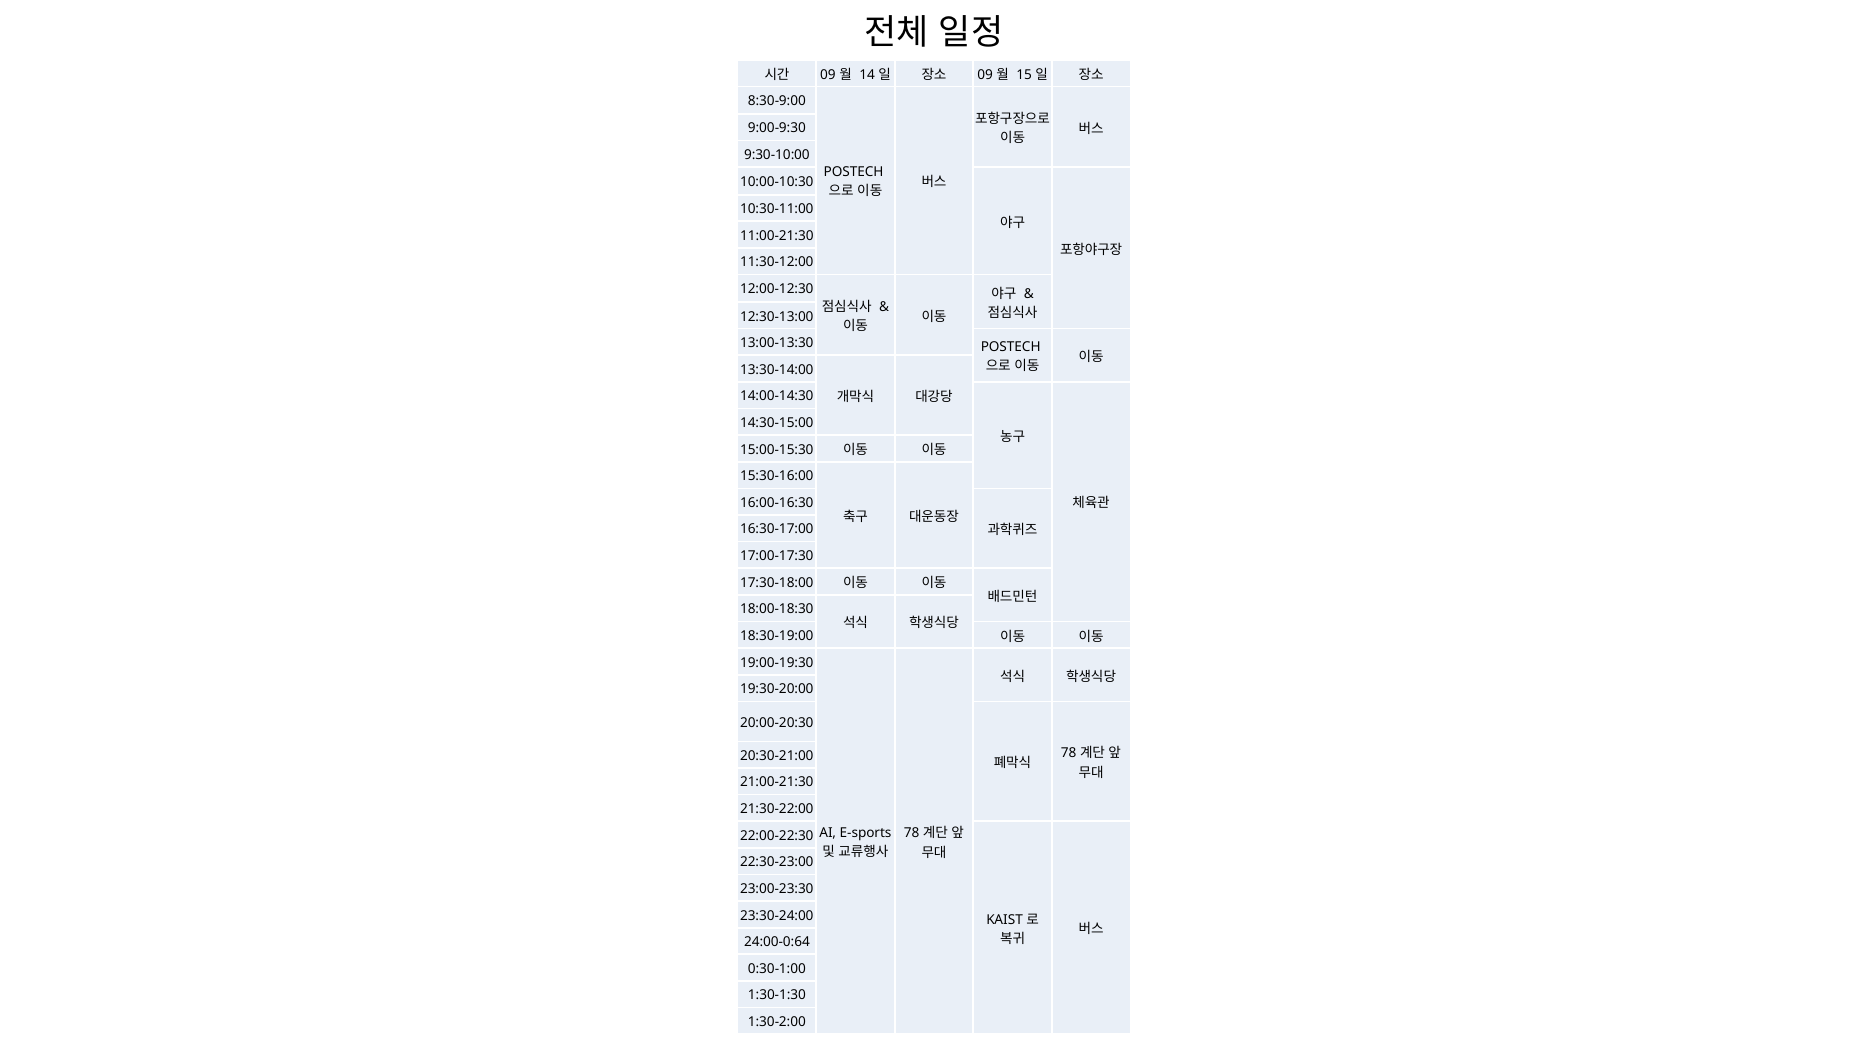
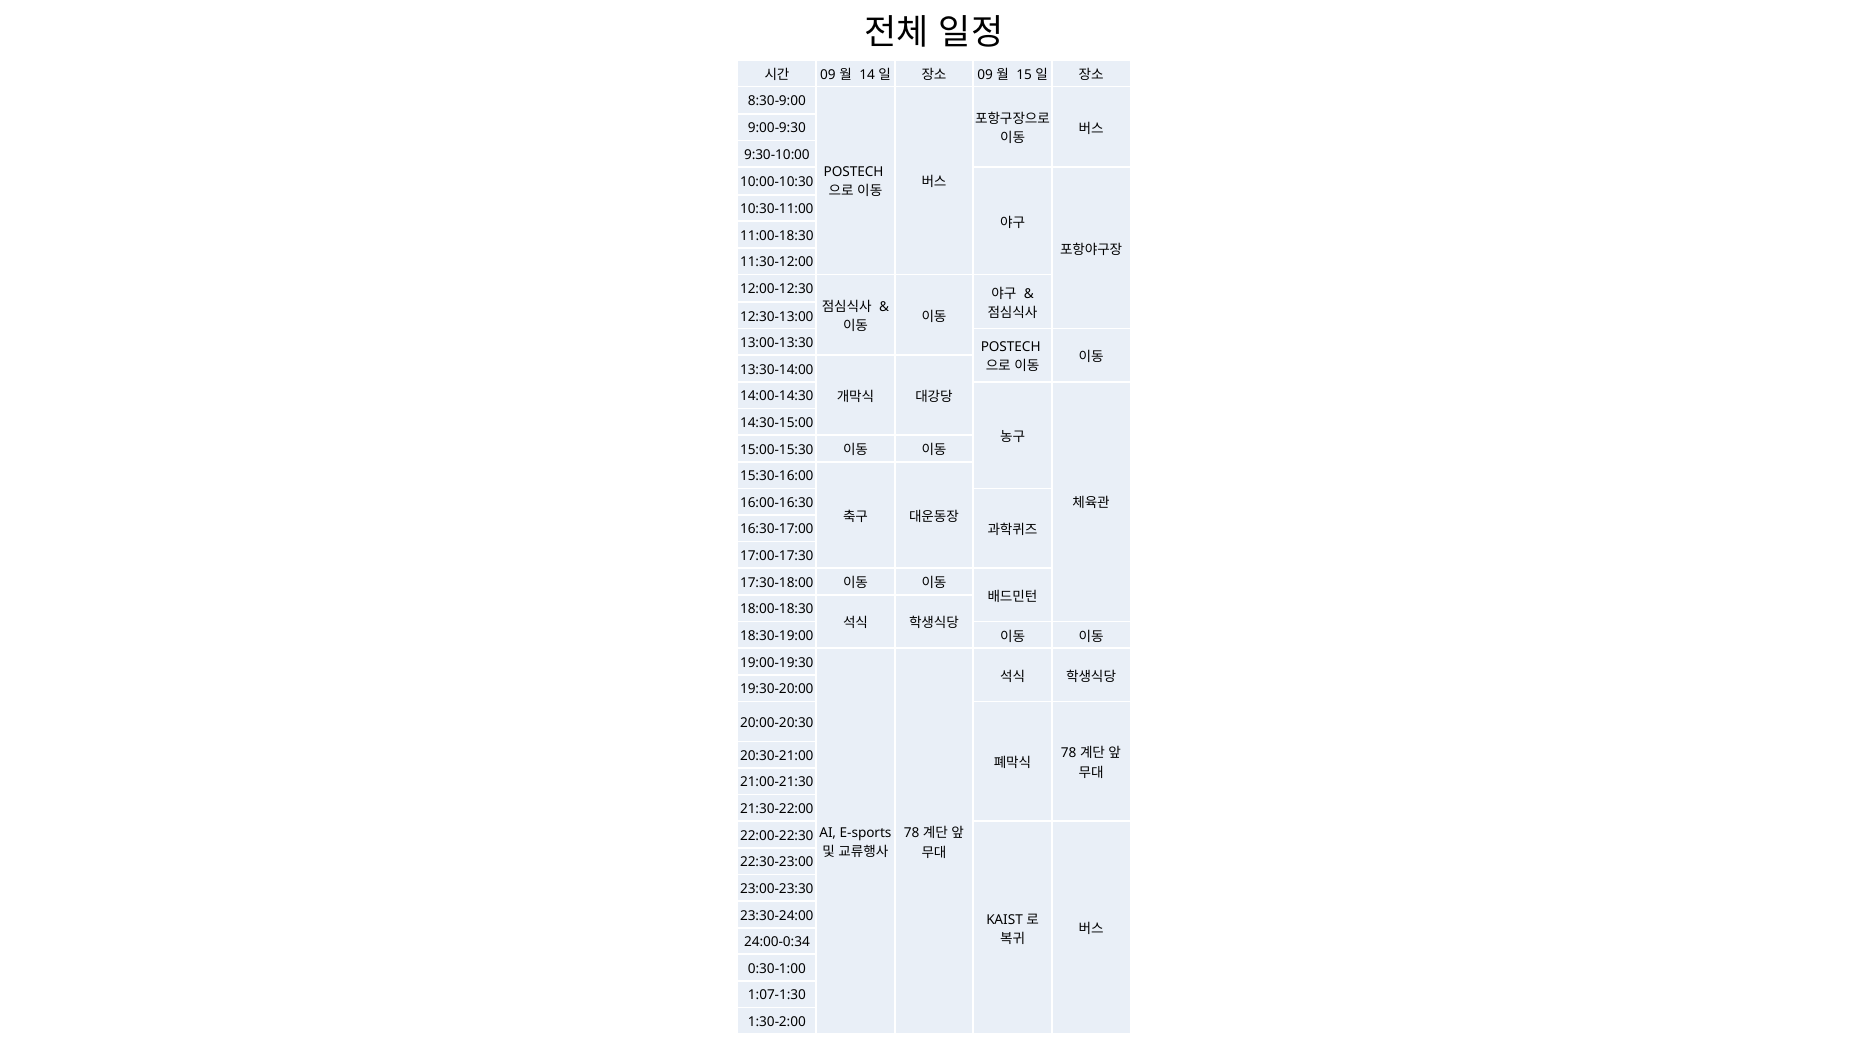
11:00-21:30: 11:00-21:30 -> 11:00-18:30 (777, 236)
24:00-0:64: 24:00-0:64 -> 24:00-0:34 (777, 943)
1:30-1:30: 1:30-1:30 -> 1:07-1:30 (777, 996)
